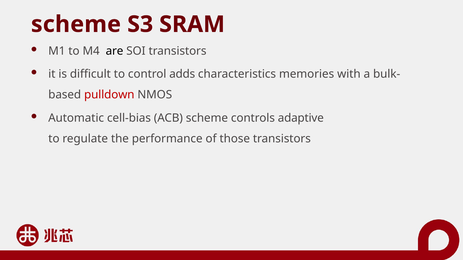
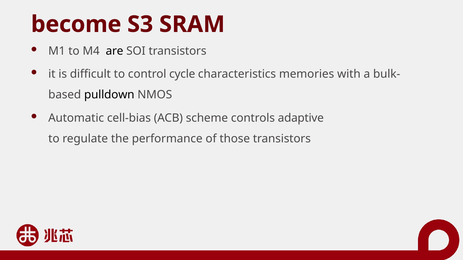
scheme: scheme -> become (76, 24)
adds: adds -> cycle (182, 74)
pulldown colour: red -> black (109, 95)
